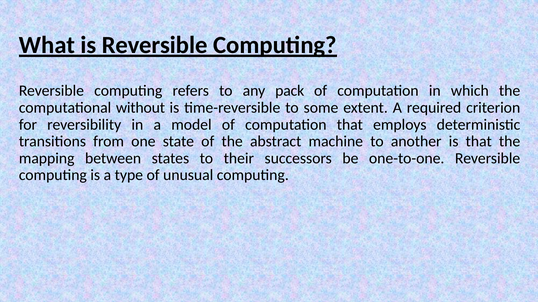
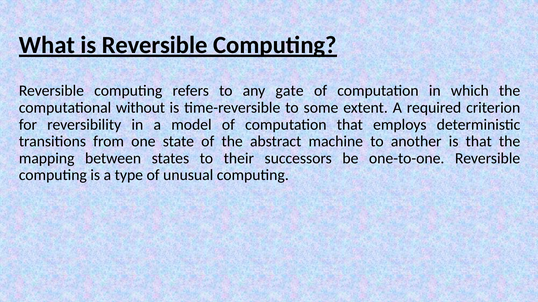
pack: pack -> gate (290, 91)
